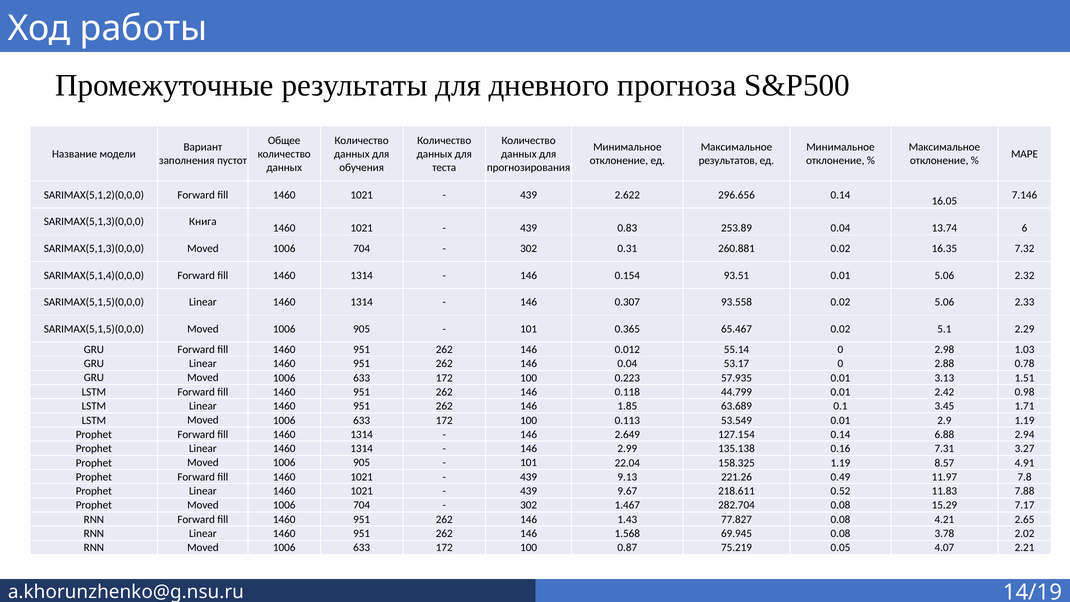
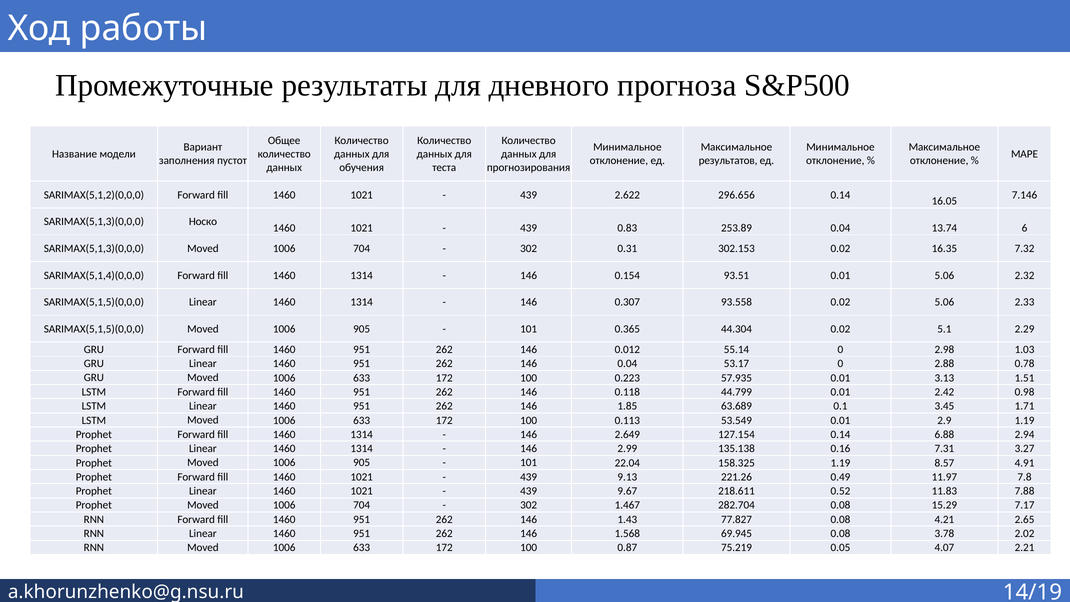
Книга: Книга -> Носко (203, 222)
260.881: 260.881 -> 302.153 (736, 248)
65.467: 65.467 -> 44.304 (736, 329)
